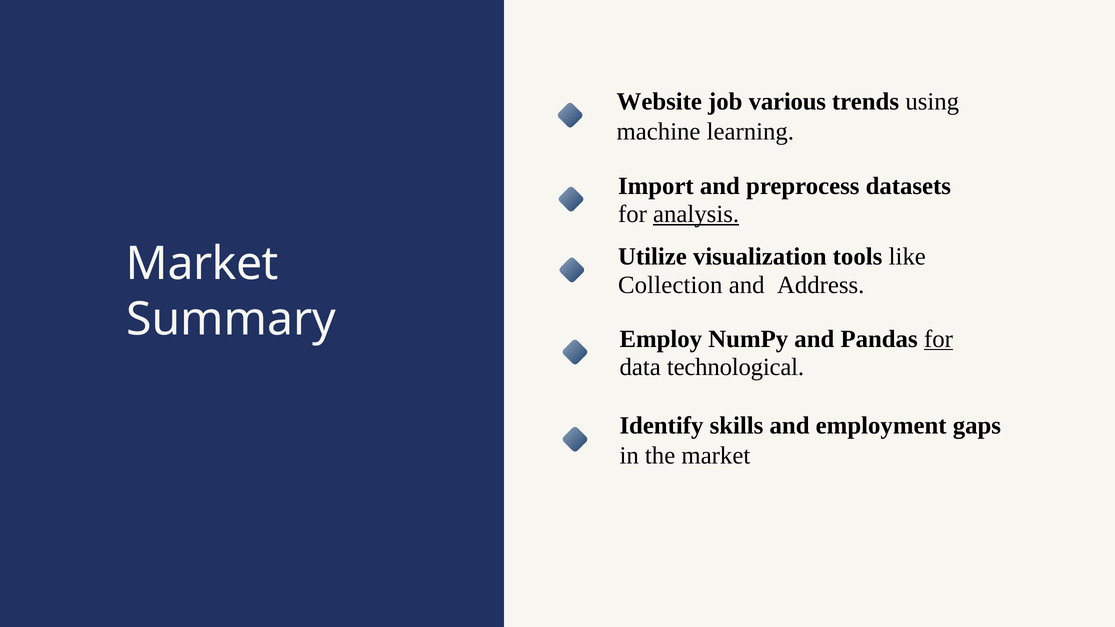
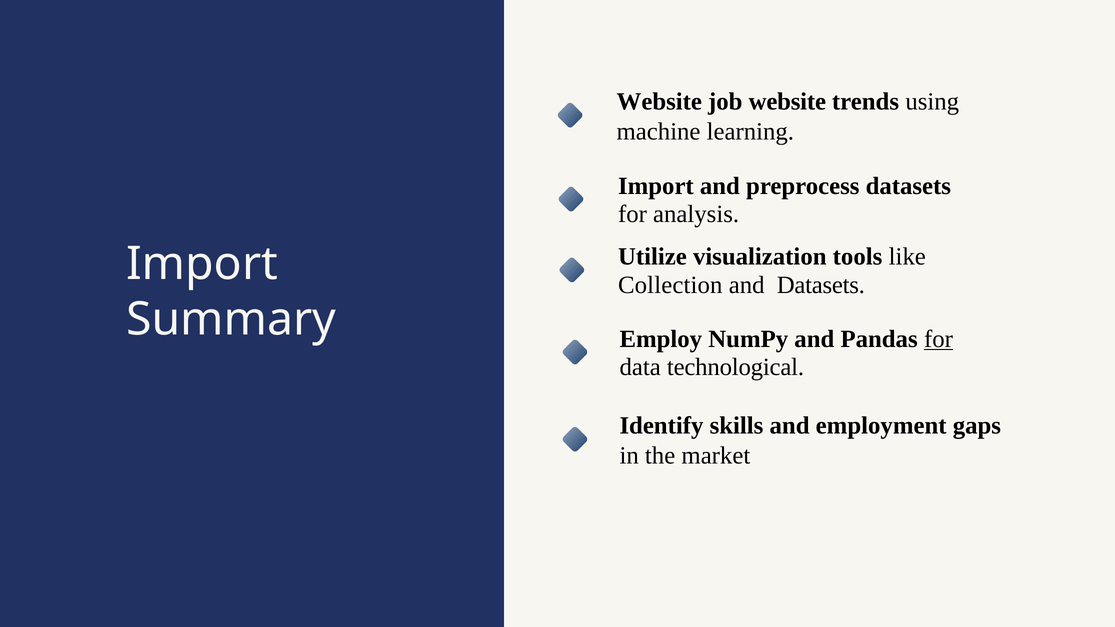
job various: various -> website (787, 102)
analysis underline: present -> none (696, 214)
Market: Market -> Import (202, 264)
and Address: Address -> Datasets (821, 285)
